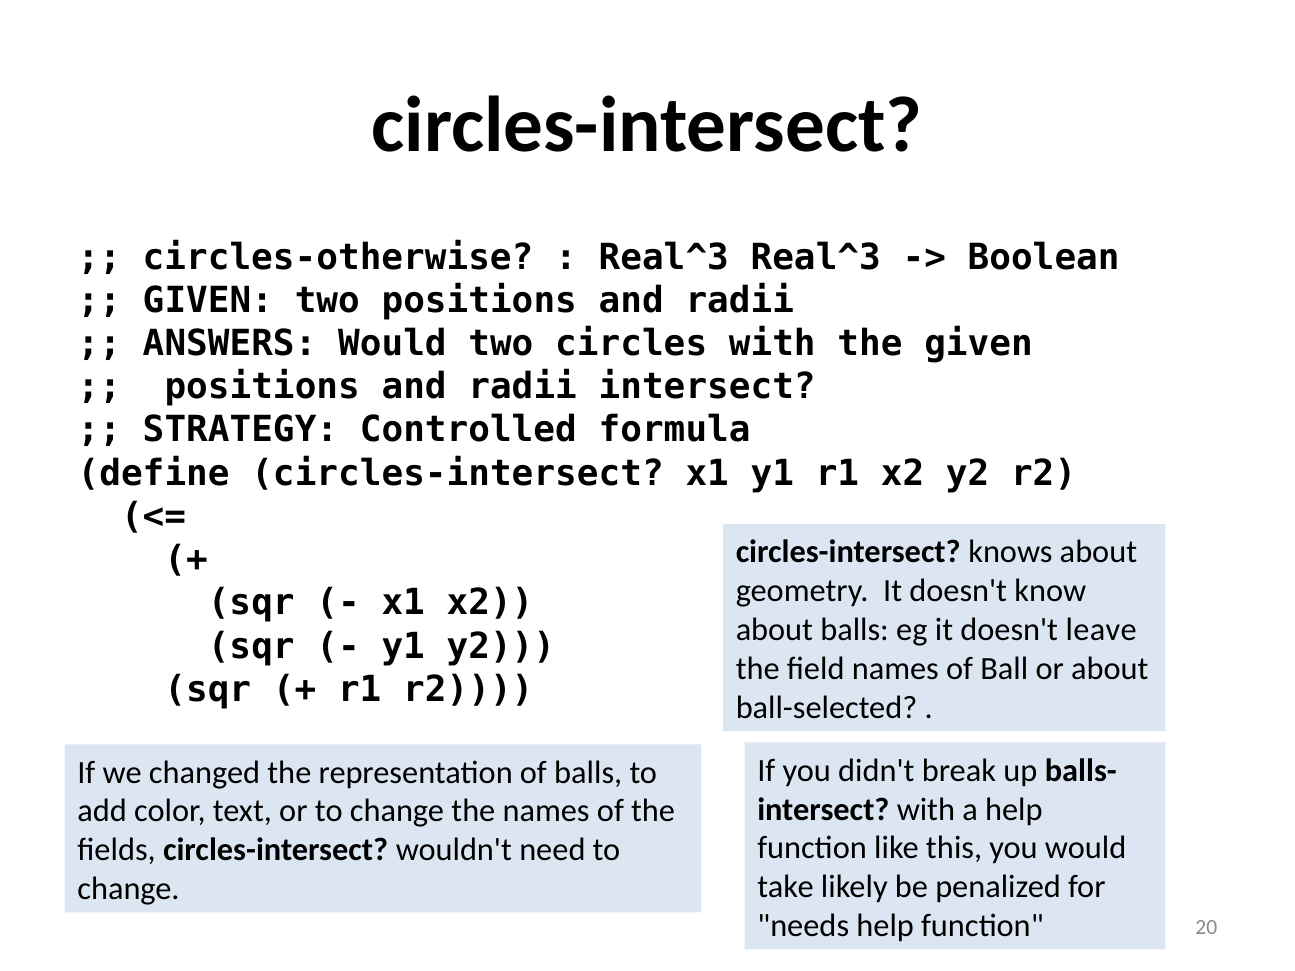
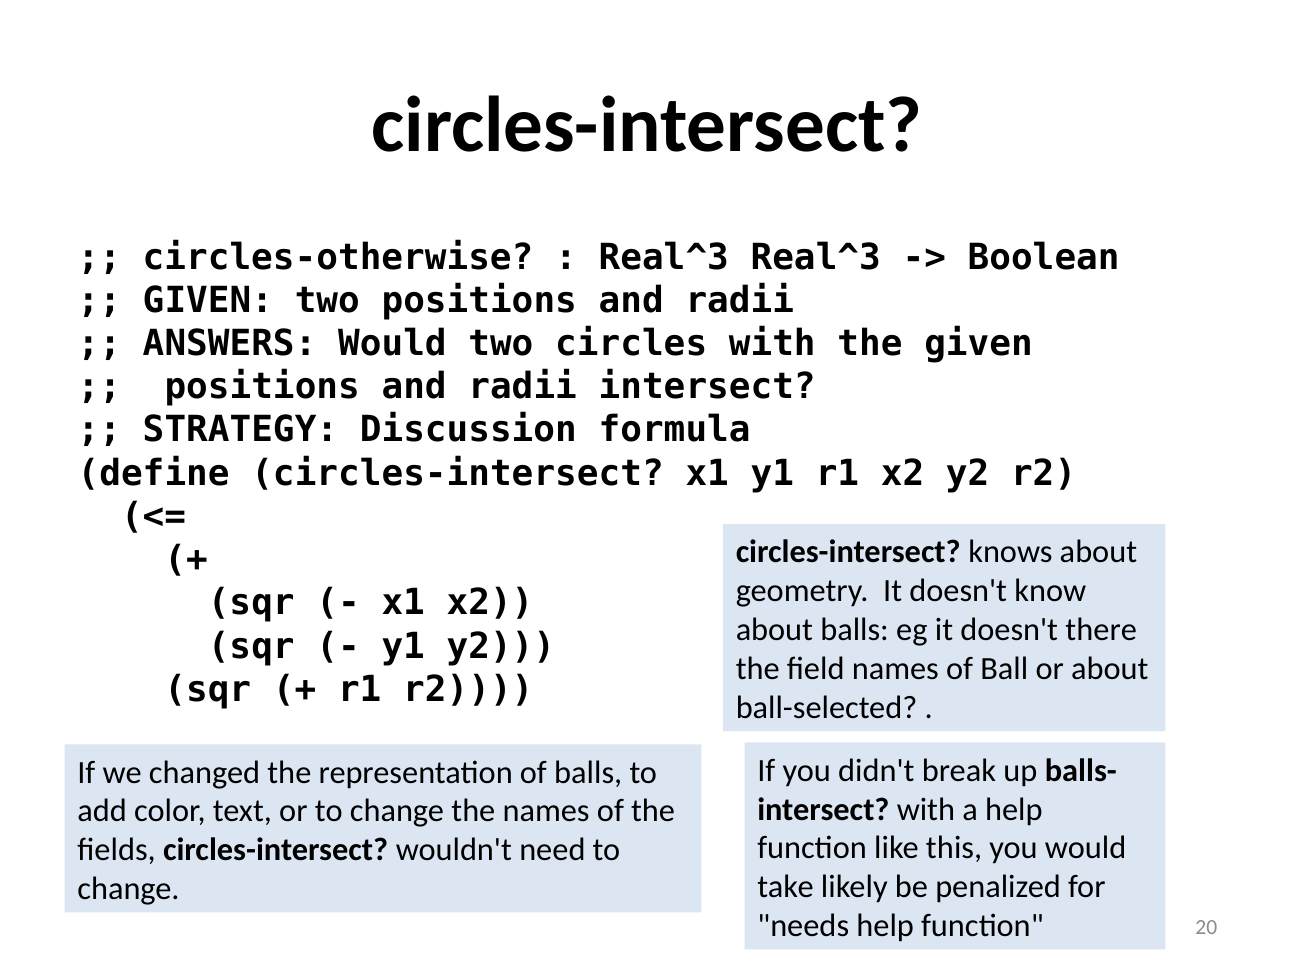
Controlled: Controlled -> Discussion (468, 430)
leave: leave -> there (1101, 630)
